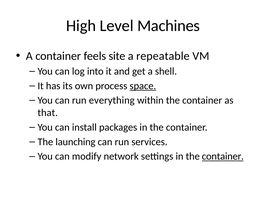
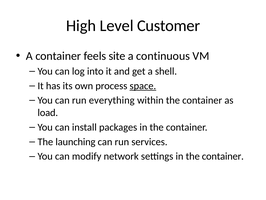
Machines: Machines -> Customer (169, 26)
repeatable: repeatable -> continuous (163, 56)
that: that -> load (48, 112)
container underline: present -> none (223, 156)
